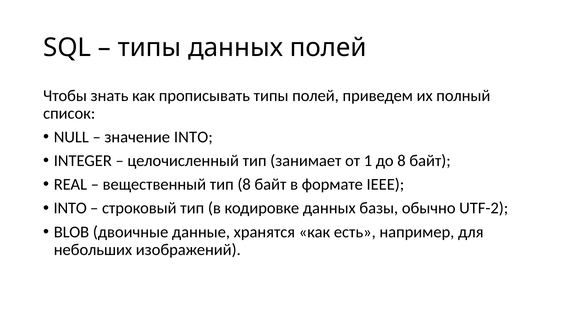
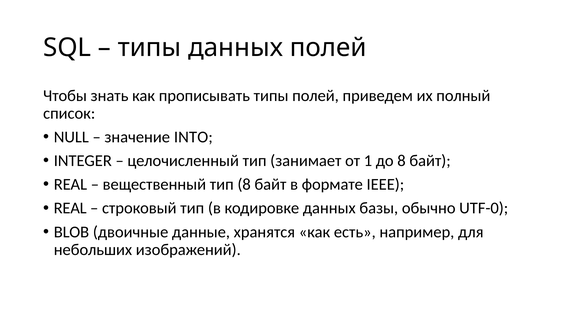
INTO: INTO -> REAL (70, 208)
UTF-2: UTF-2 -> UTF-0 (484, 208)
